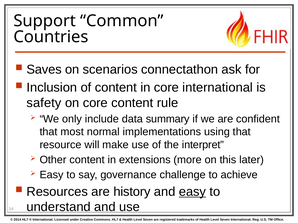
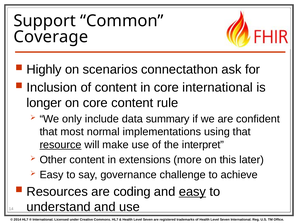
Countries: Countries -> Coverage (51, 37)
Saves: Saves -> Highly (44, 70)
safety: safety -> longer (44, 103)
resource underline: none -> present (61, 145)
history: history -> coding (132, 192)
